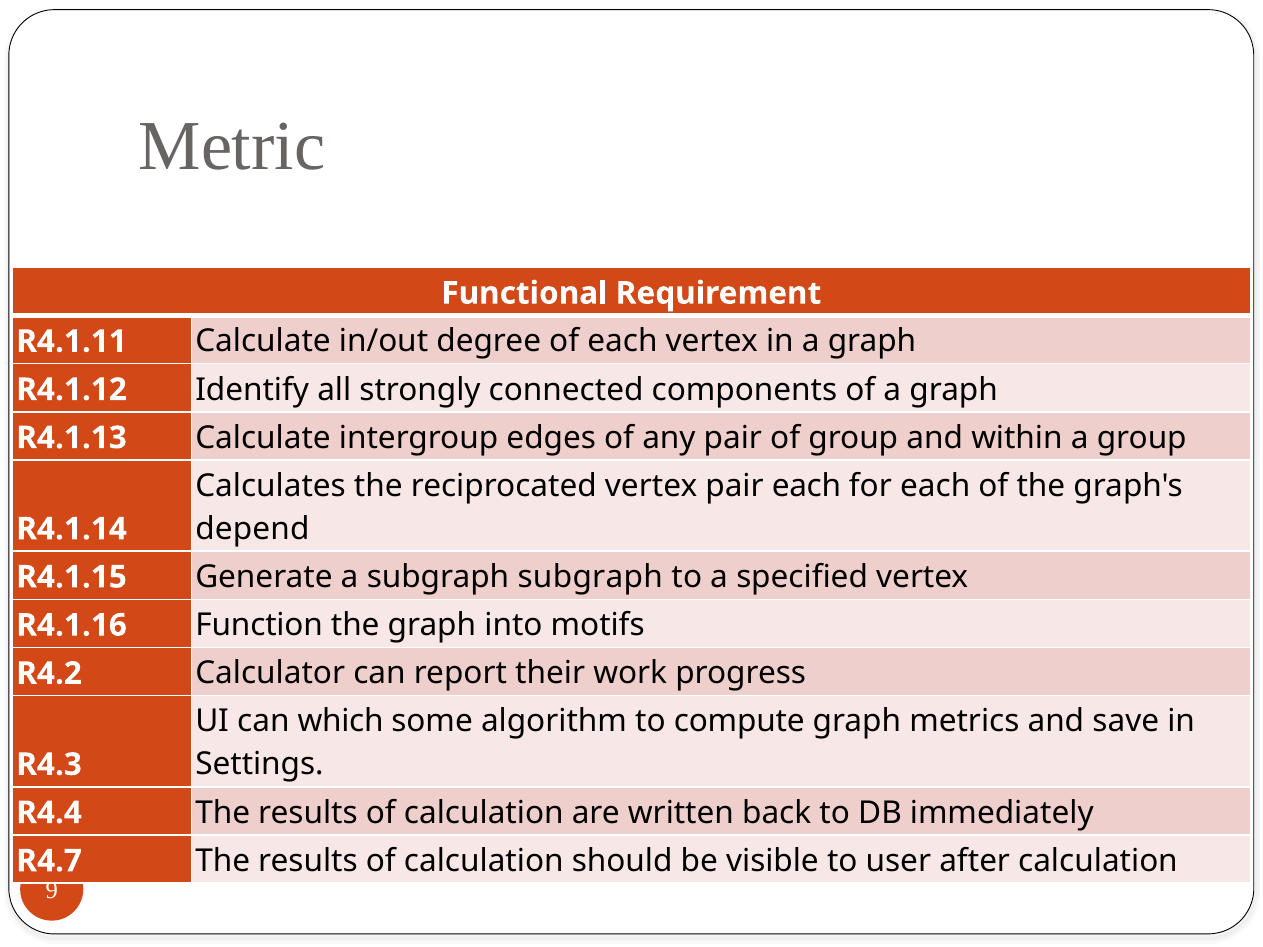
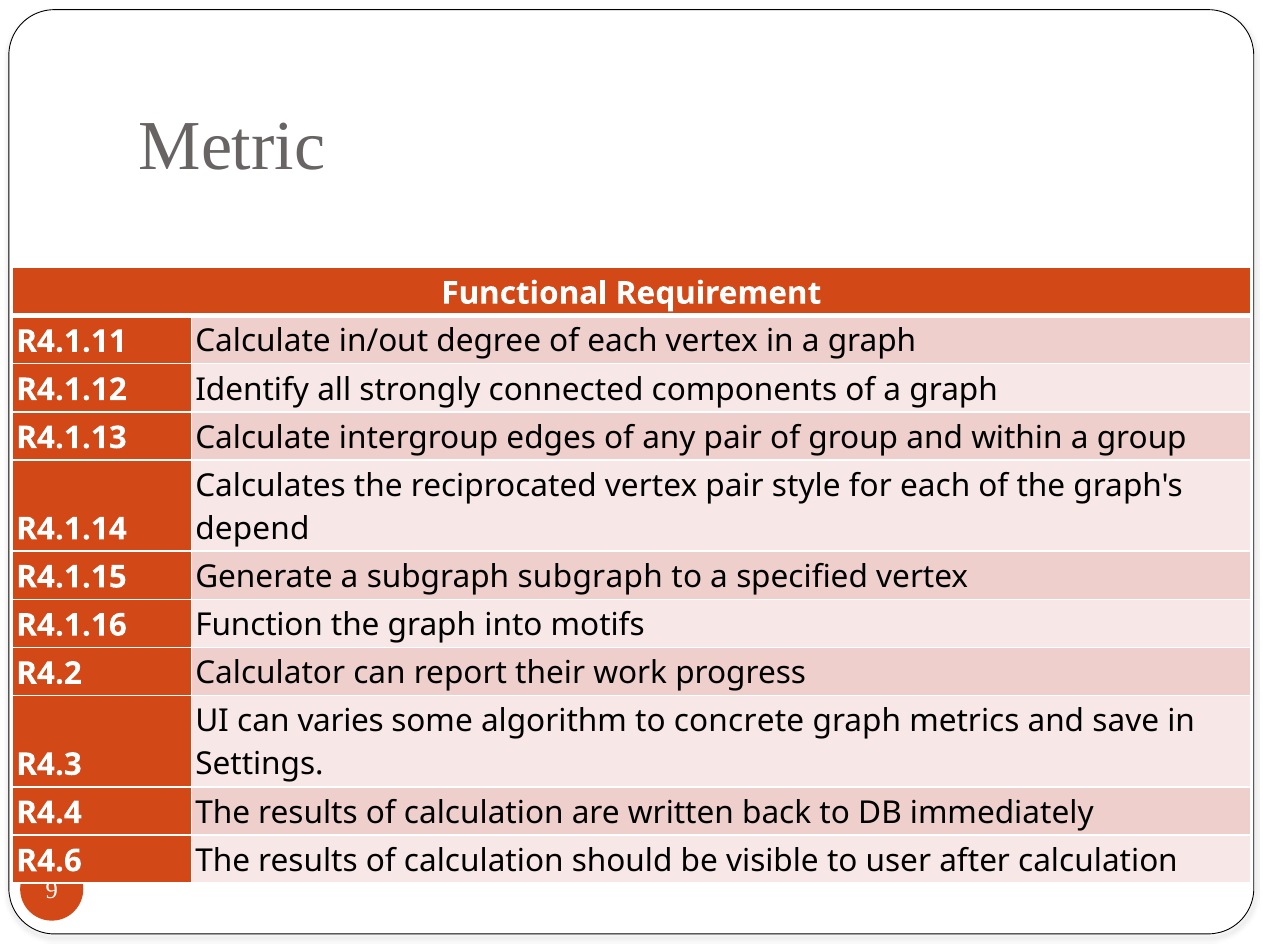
pair each: each -> style (806, 486)
which: which -> varies (341, 722)
compute: compute -> concrete (739, 722)
R4.7: R4.7 -> R4.6 (49, 861)
